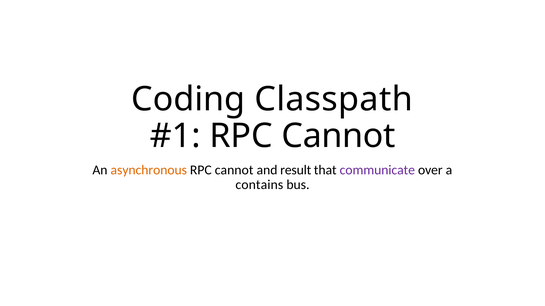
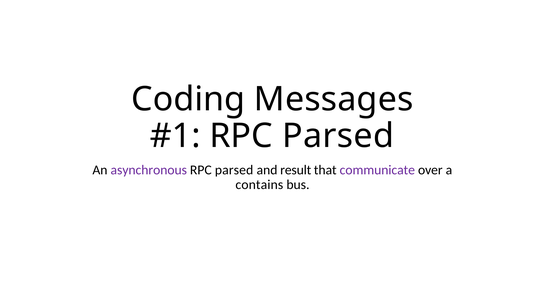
Classpath: Classpath -> Messages (334, 99)
Cannot: Cannot -> Parsed (338, 136)
asynchronous colour: orange -> purple (149, 170)
cannot: cannot -> parsed (234, 170)
